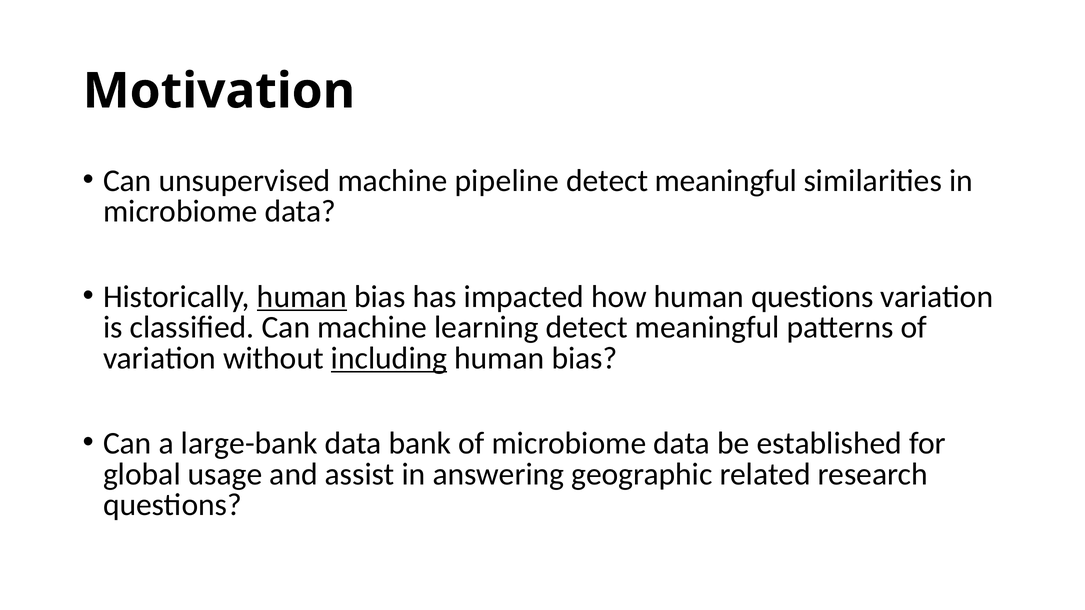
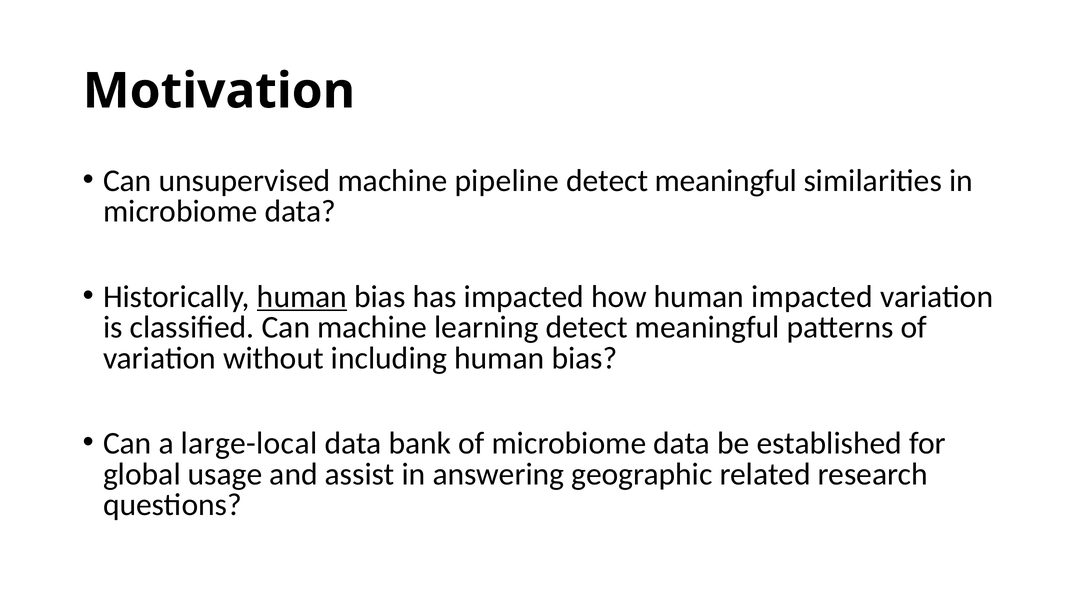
human questions: questions -> impacted (812, 297)
including underline: present -> none (389, 358)
large-bank: large-bank -> large-local (249, 444)
